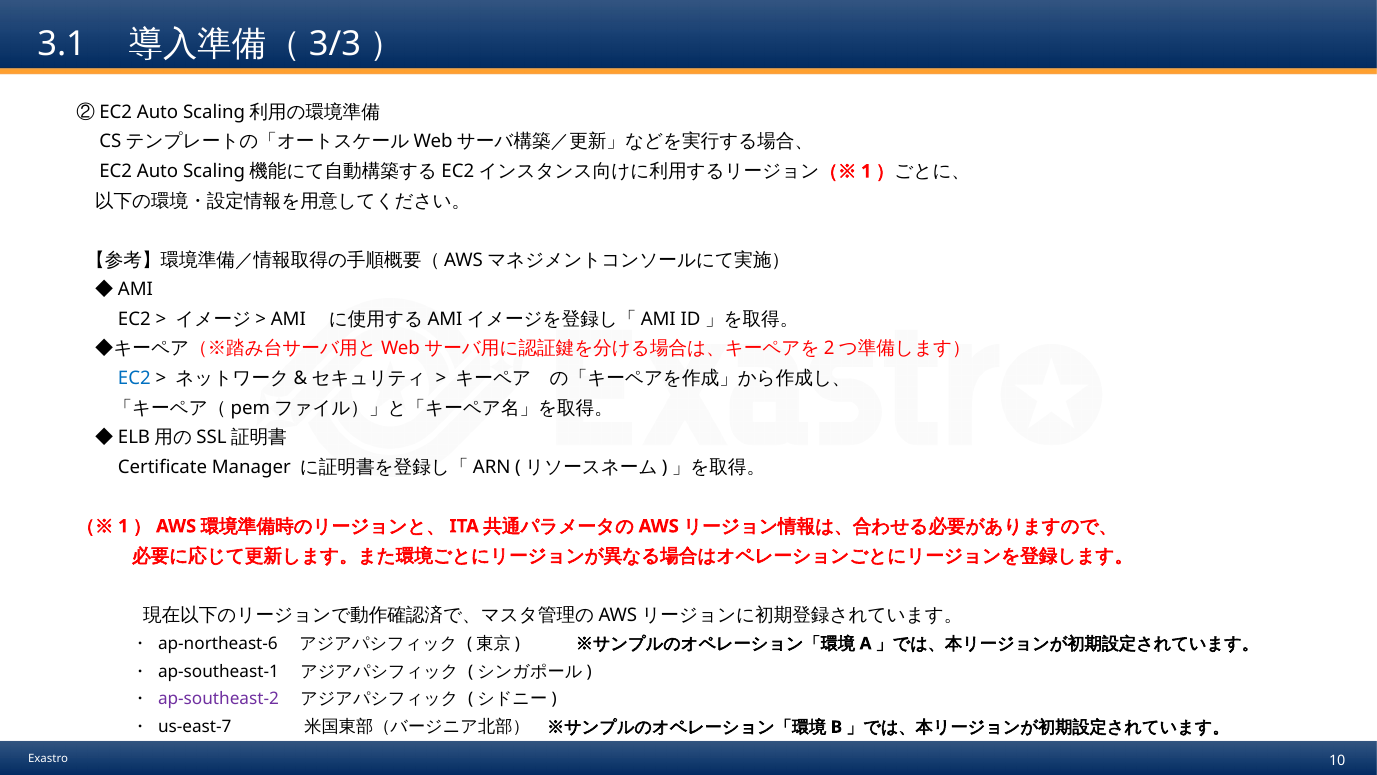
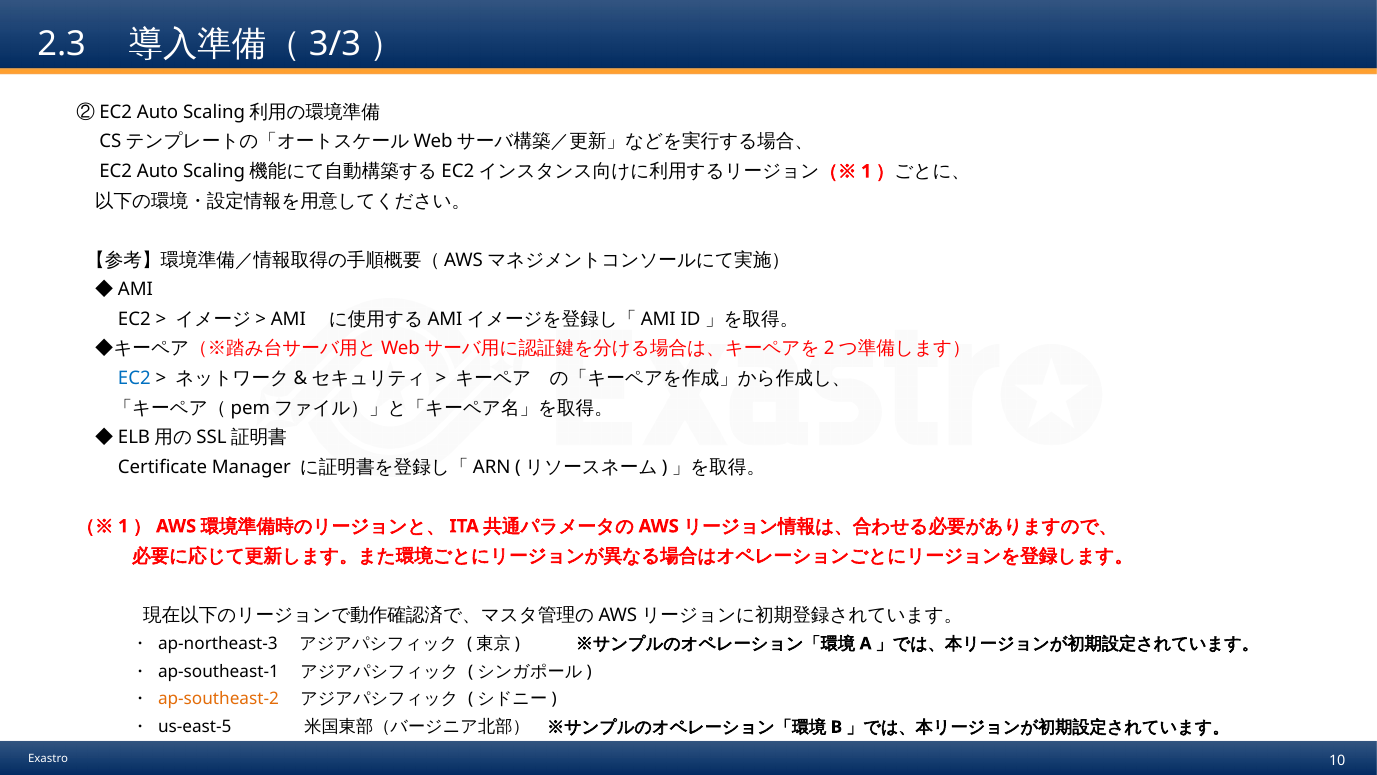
3.1: 3.1 -> 2.3 (62, 44)
ap-northeast-6: ap-northeast-6 -> ap-northeast-3 (218, 643)
ap-southeast-2 colour: purple -> orange (218, 699)
us-east-7: us-east-7 -> us-east-5 (195, 727)
